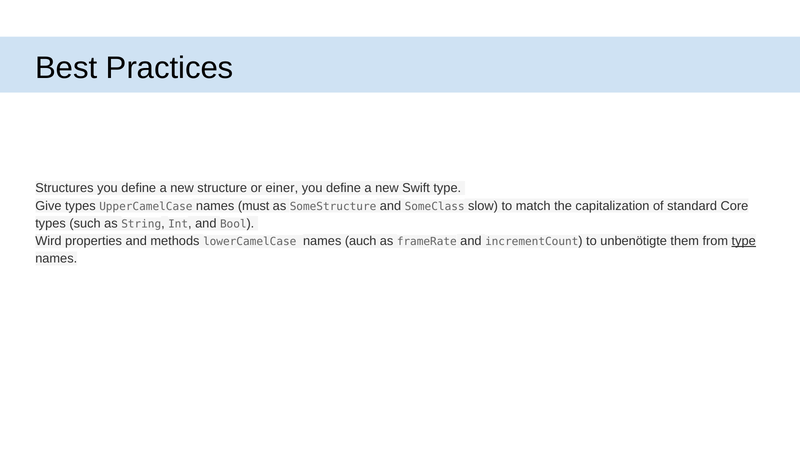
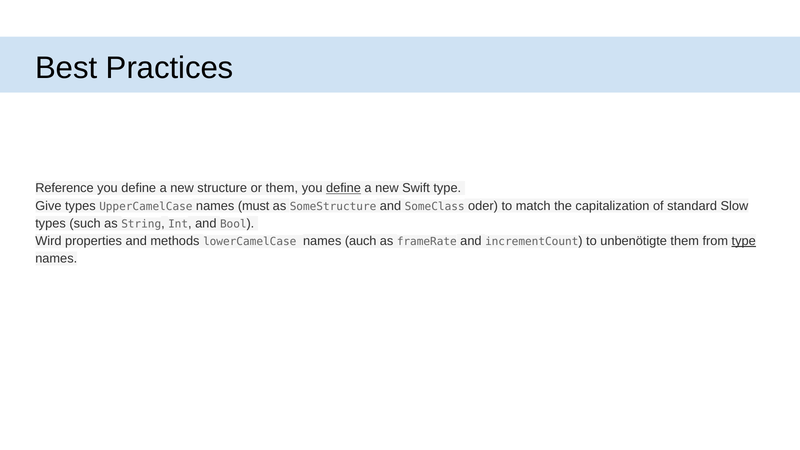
Structures: Structures -> Reference (64, 188)
or einer: einer -> them (282, 188)
define underline: none -> present (344, 188)
slow: slow -> oder (483, 206)
Core: Core -> Slow (734, 206)
